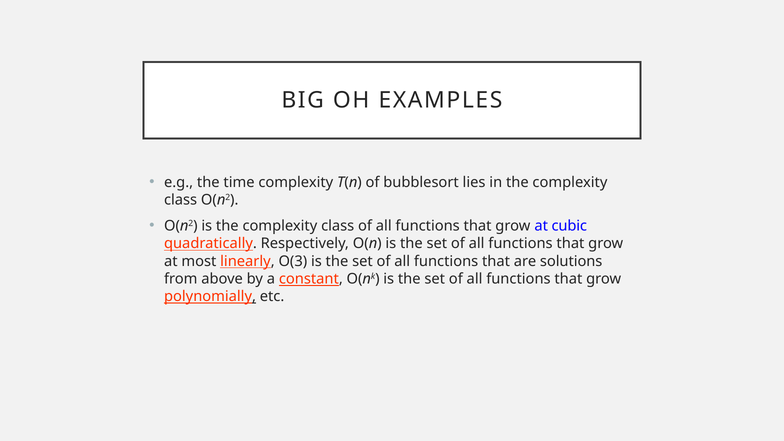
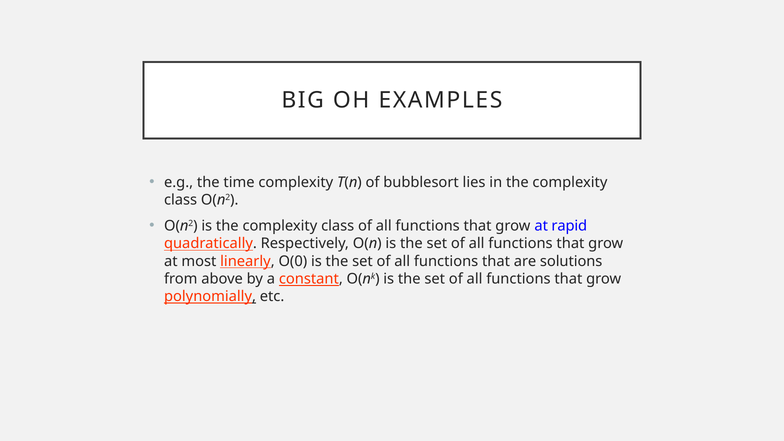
cubic: cubic -> rapid (569, 226)
O(3: O(3 -> O(0 (293, 261)
